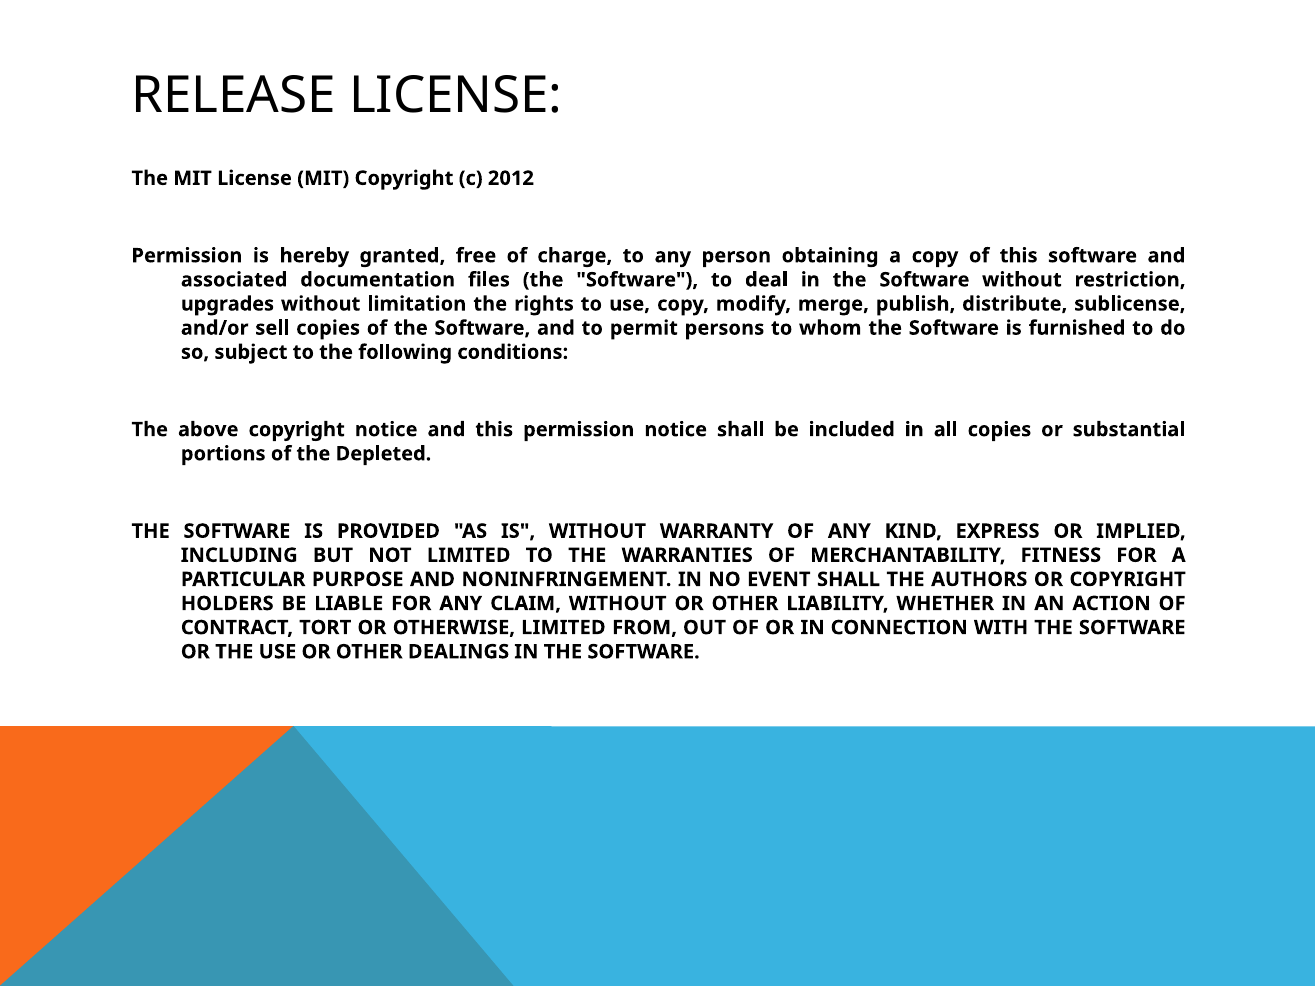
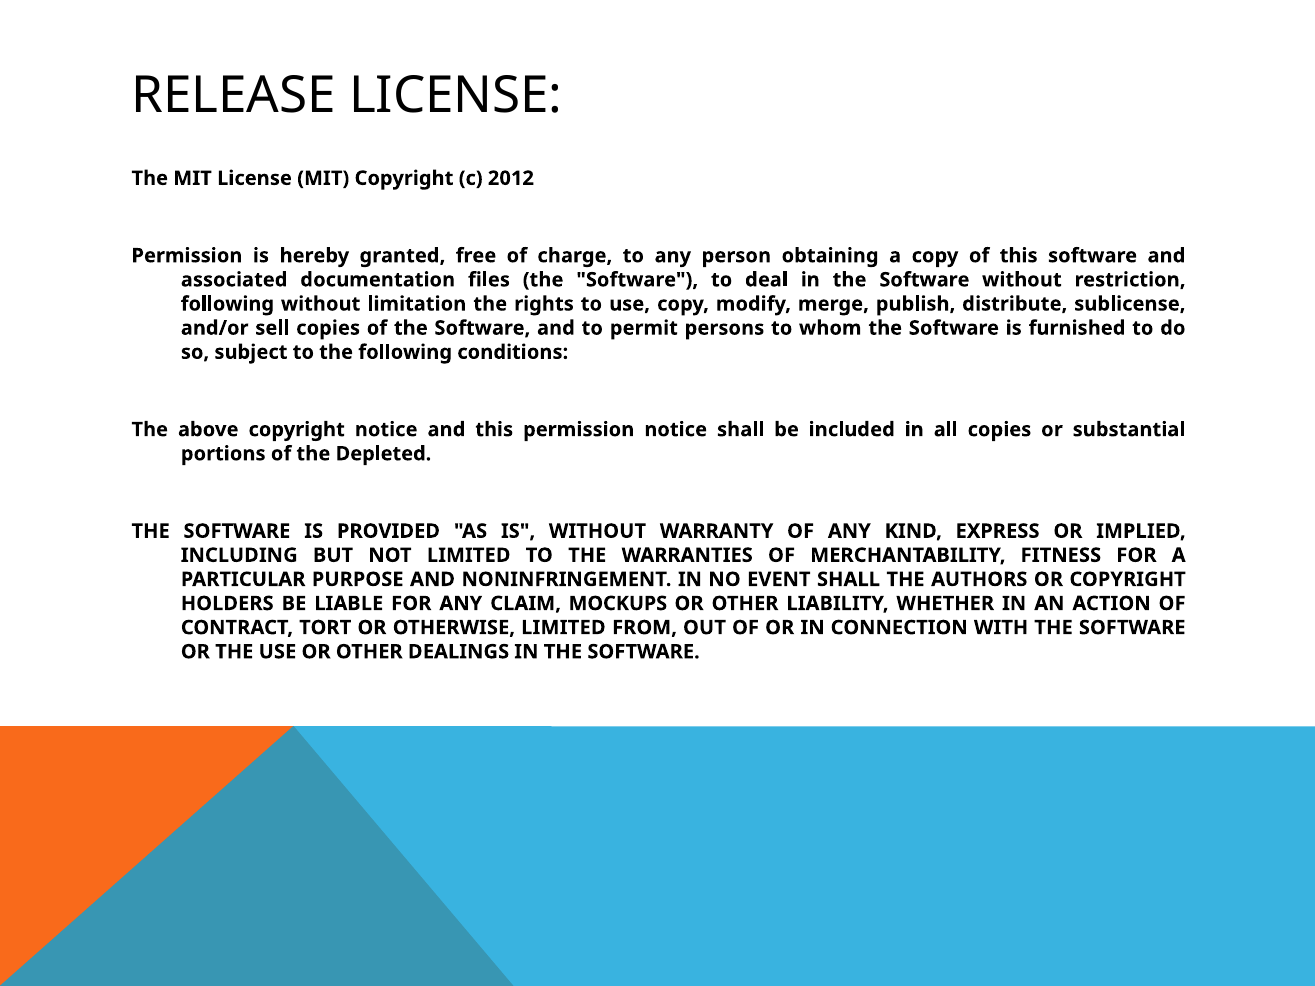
upgrades: upgrades -> following (227, 304)
CLAIM WITHOUT: WITHOUT -> MOCKUPS (618, 604)
